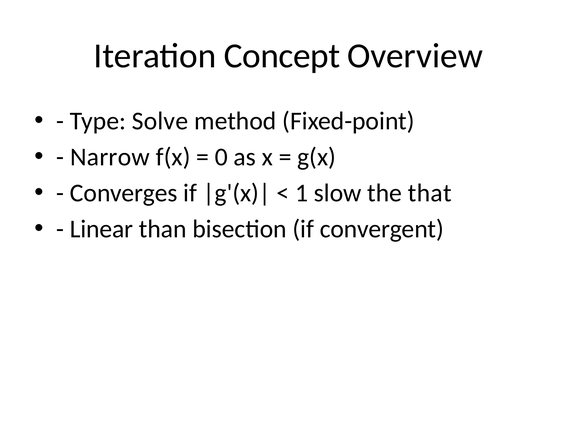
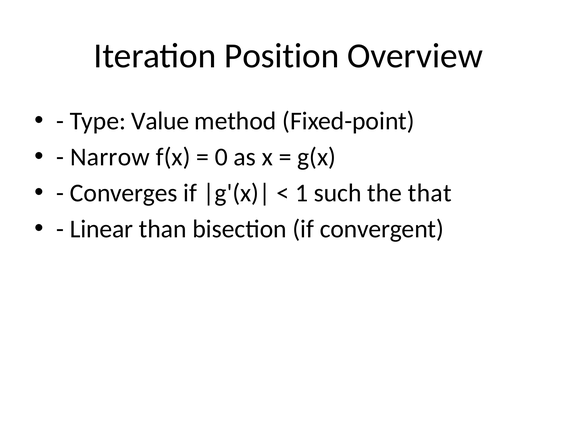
Concept: Concept -> Position (282, 56)
Solve: Solve -> Value (160, 121)
slow: slow -> such (338, 193)
